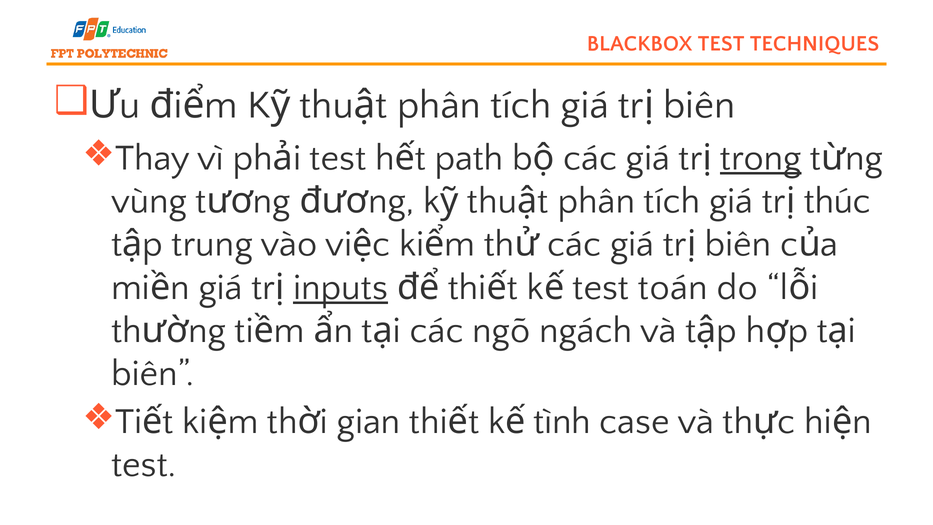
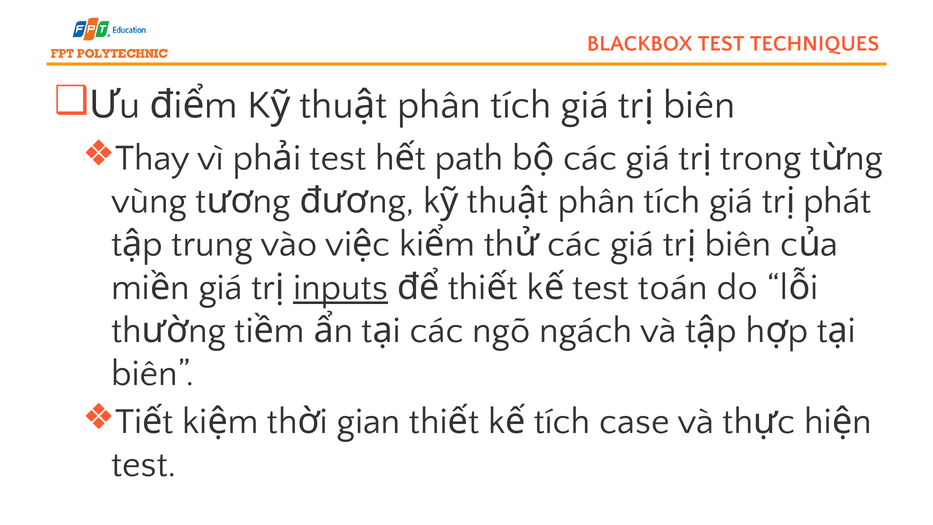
trong underline: present -> none (761, 158)
thúc: thúc -> phát (837, 201)
tình: tình -> tích (562, 421)
